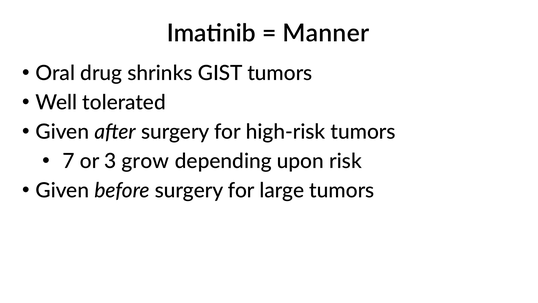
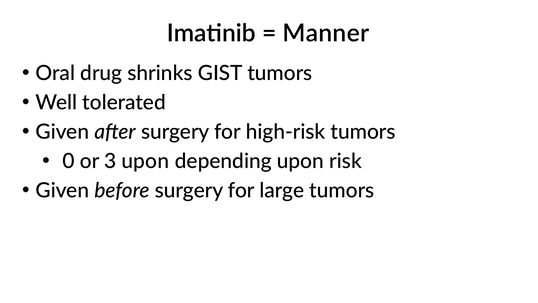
7: 7 -> 0 (69, 161)
3 grow: grow -> upon (145, 161)
